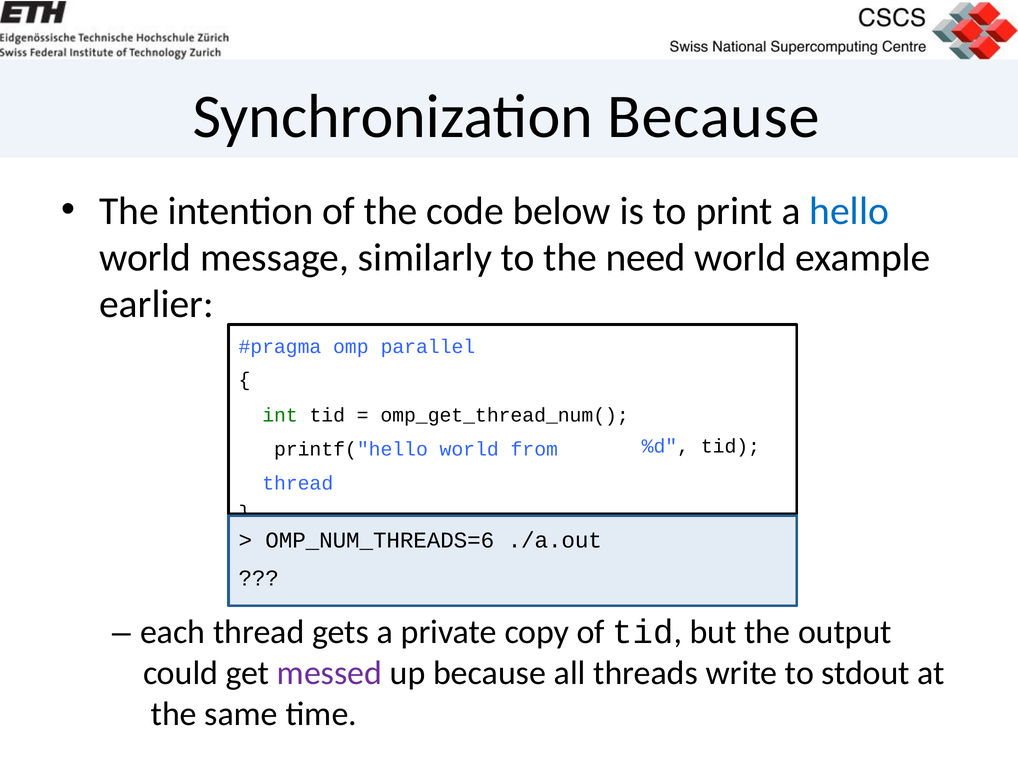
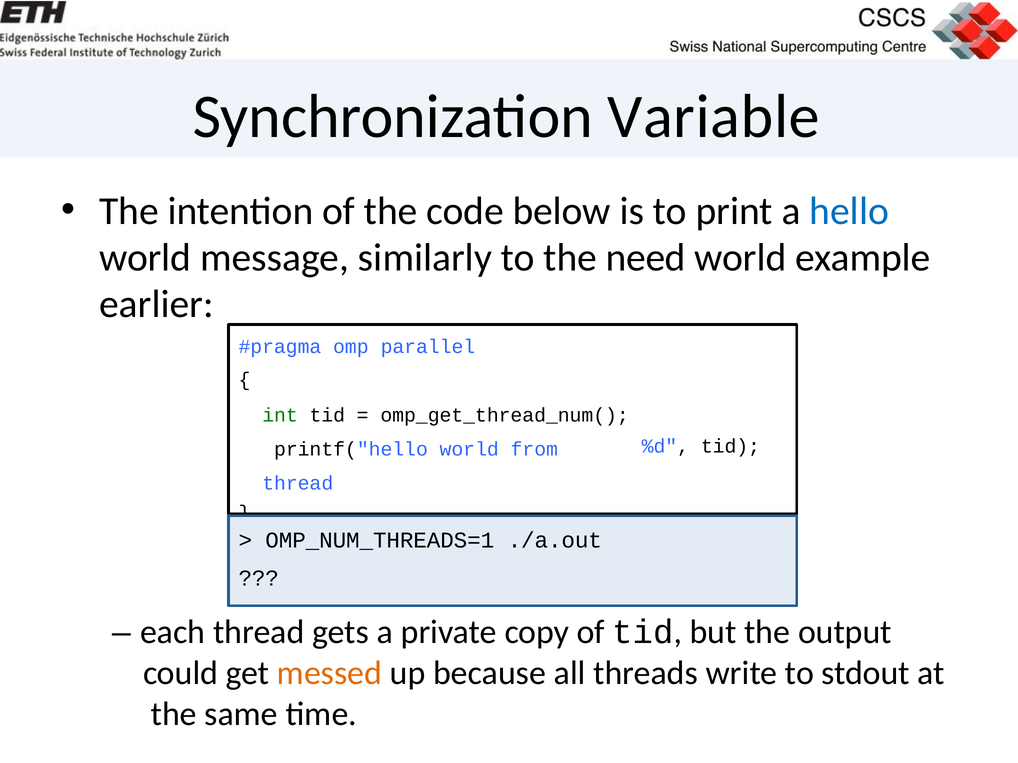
Synchronization Because: Because -> Variable (713, 117)
OMP_NUM_THREADS=6: OMP_NUM_THREADS=6 -> OMP_NUM_THREADS=1 (380, 541)
messed colour: purple -> orange (330, 674)
